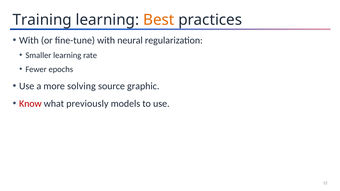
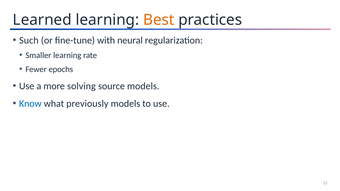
Training: Training -> Learned (42, 20)
With: With -> Such (29, 40)
source graphic: graphic -> models (143, 86)
Know colour: red -> blue (30, 104)
